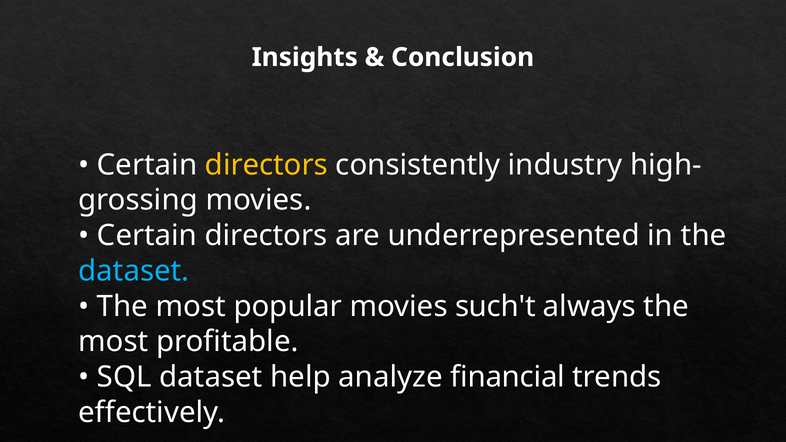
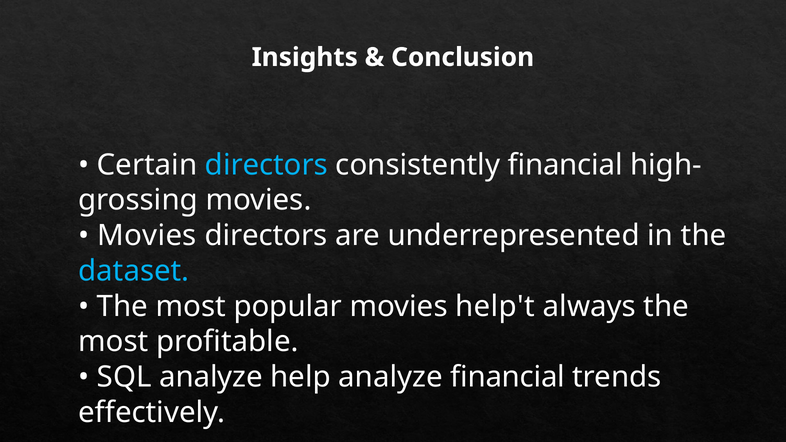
directors colour: yellow -> light blue (266, 165)
consistently industry: industry -> financial (565, 165)
Certain: Certain -> Movies (147, 236)
such't: such't -> help't (495, 306)
SQL dataset: dataset -> analyze (211, 377)
